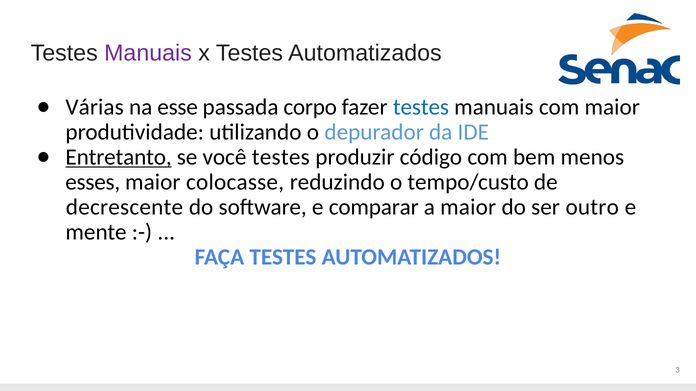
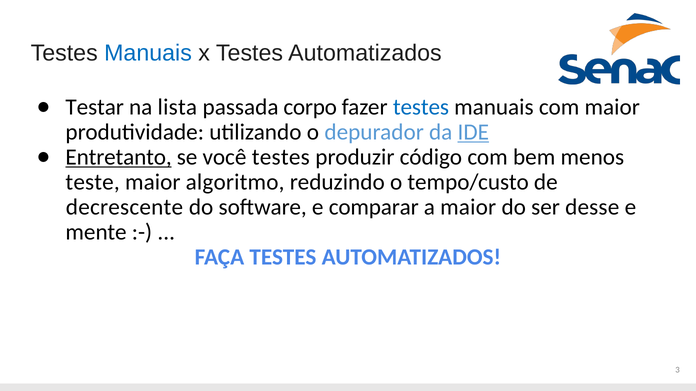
Manuais colour: purple -> blue (148, 53)
Várias: Várias -> Testar (95, 107)
esse: esse -> lista (177, 107)
IDE underline: none -> present (473, 132)
esses: esses -> teste (93, 182)
colocasse: colocasse -> algoritmo (235, 182)
outro: outro -> desse (592, 207)
